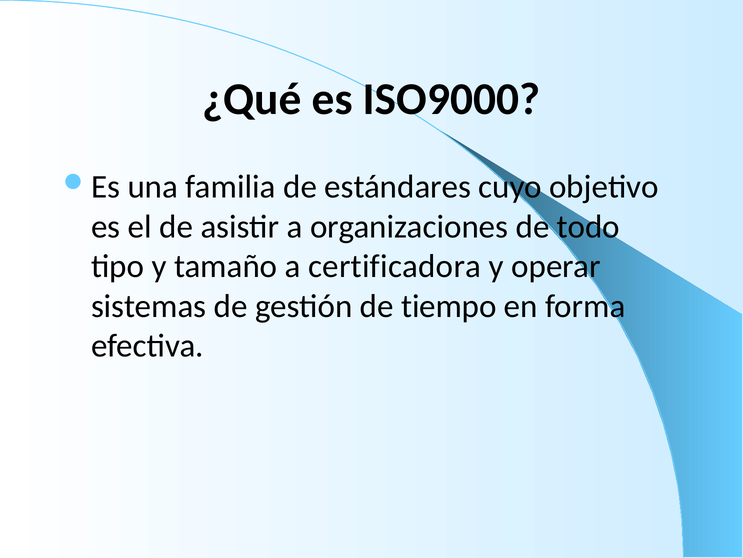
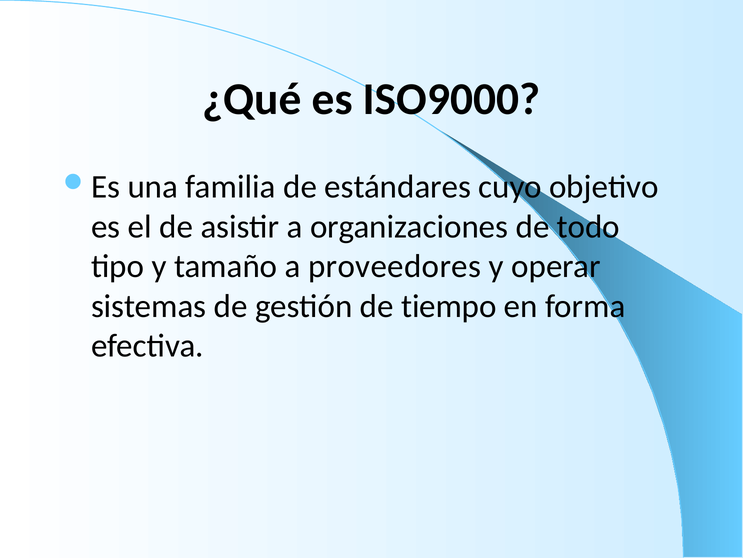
certificadora: certificadora -> proveedores (395, 266)
